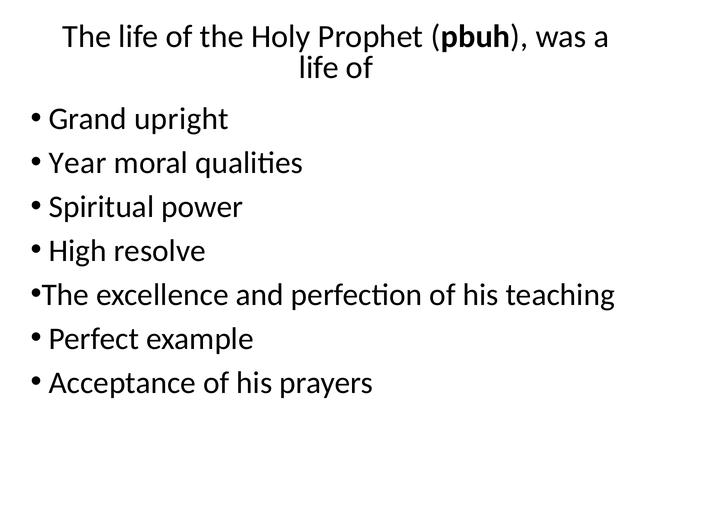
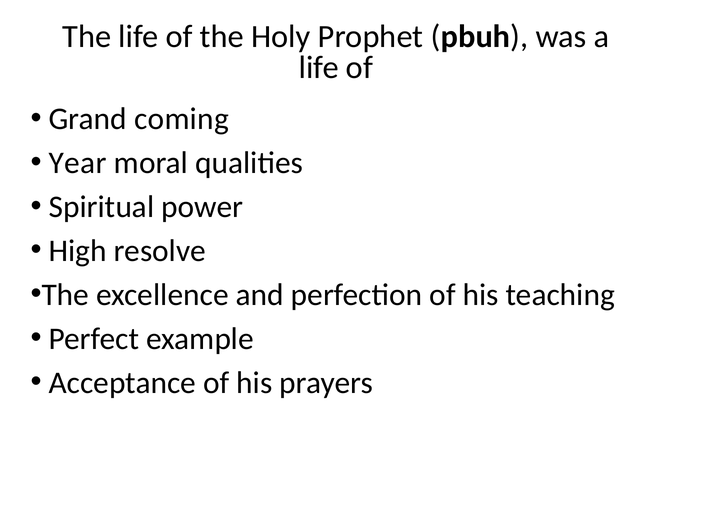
upright: upright -> coming (182, 119)
